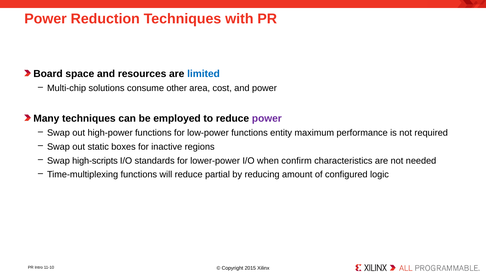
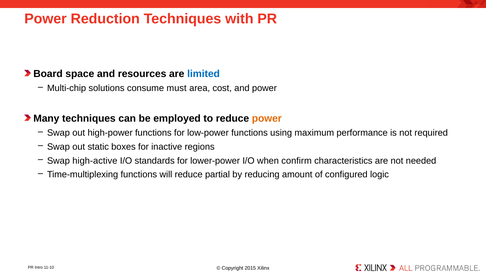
other: other -> must (177, 88)
power colour: purple -> orange (267, 118)
entity: entity -> using (281, 133)
high-scripts: high-scripts -> high-active (95, 160)
